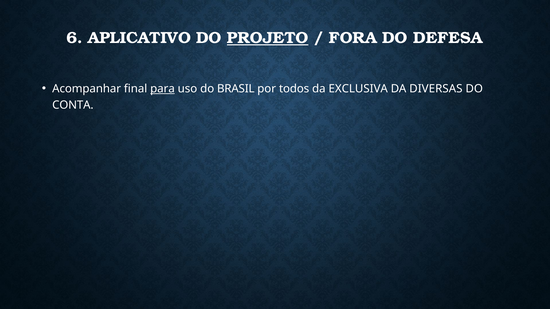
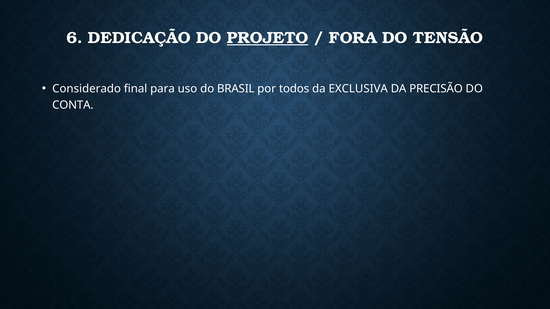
APLICATIVO: APLICATIVO -> DEDICAÇÃO (139, 38)
DEFESA: DEFESA -> TENSÃO (448, 38)
Acompanhar: Acompanhar -> Considerado (87, 89)
para underline: present -> none (162, 89)
DIVERSAS: DIVERSAS -> PRECISÃO (436, 89)
